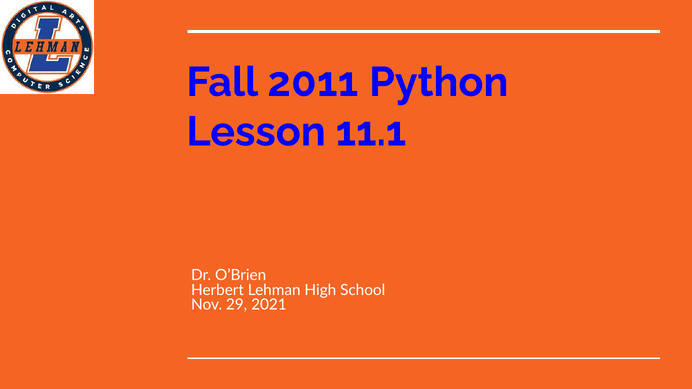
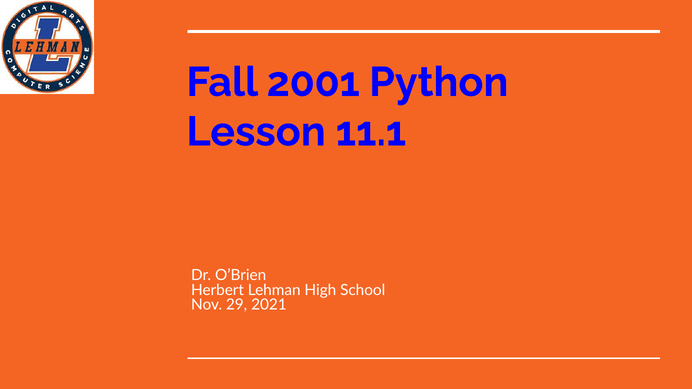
2011: 2011 -> 2001 (313, 82)
